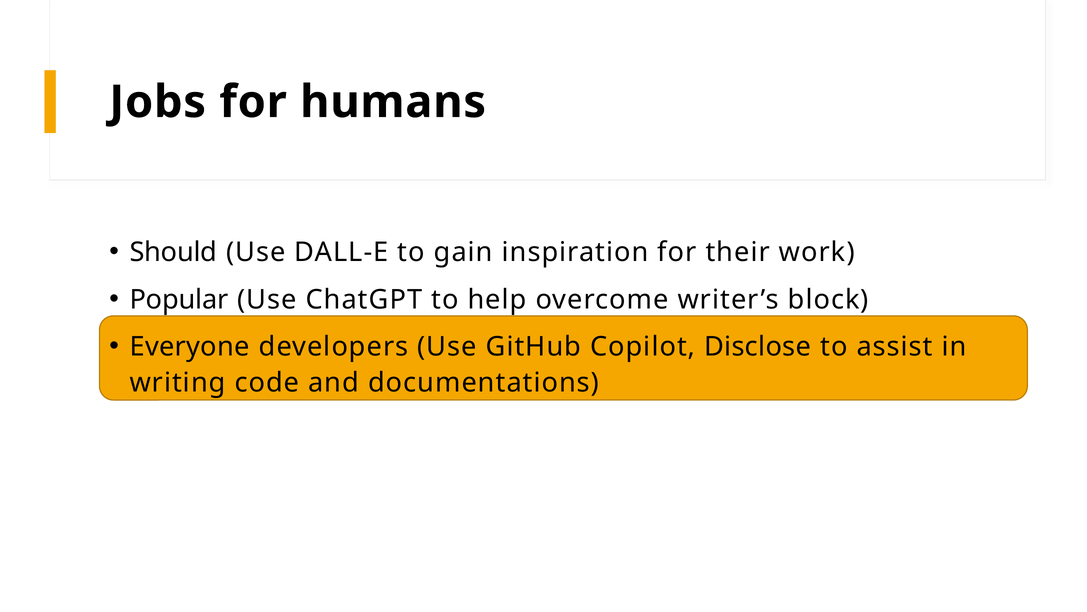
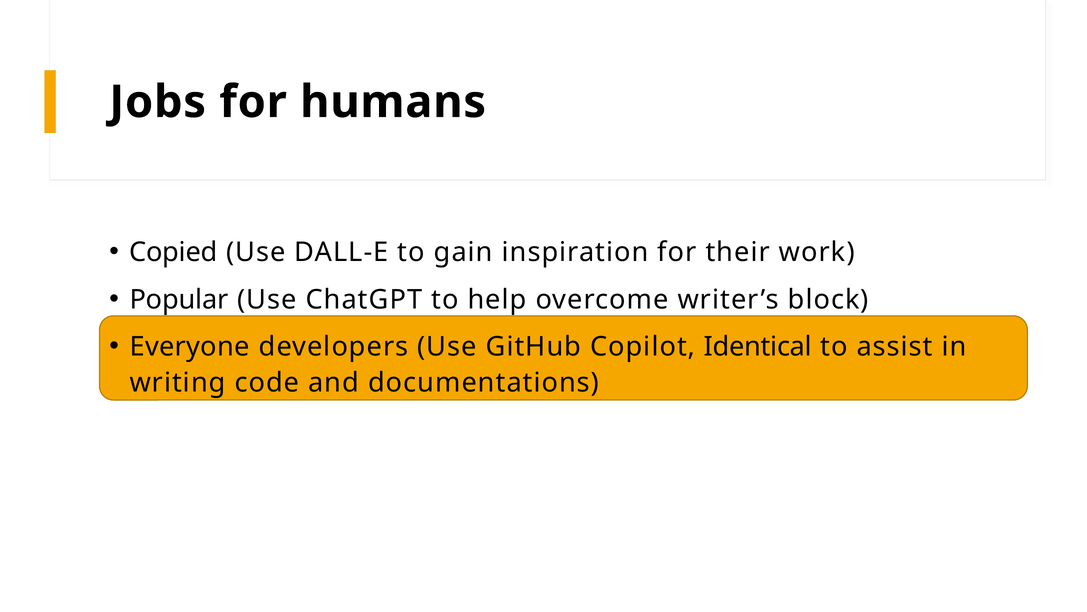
Should: Should -> Copied (173, 252)
Disclose: Disclose -> Identical (758, 347)
